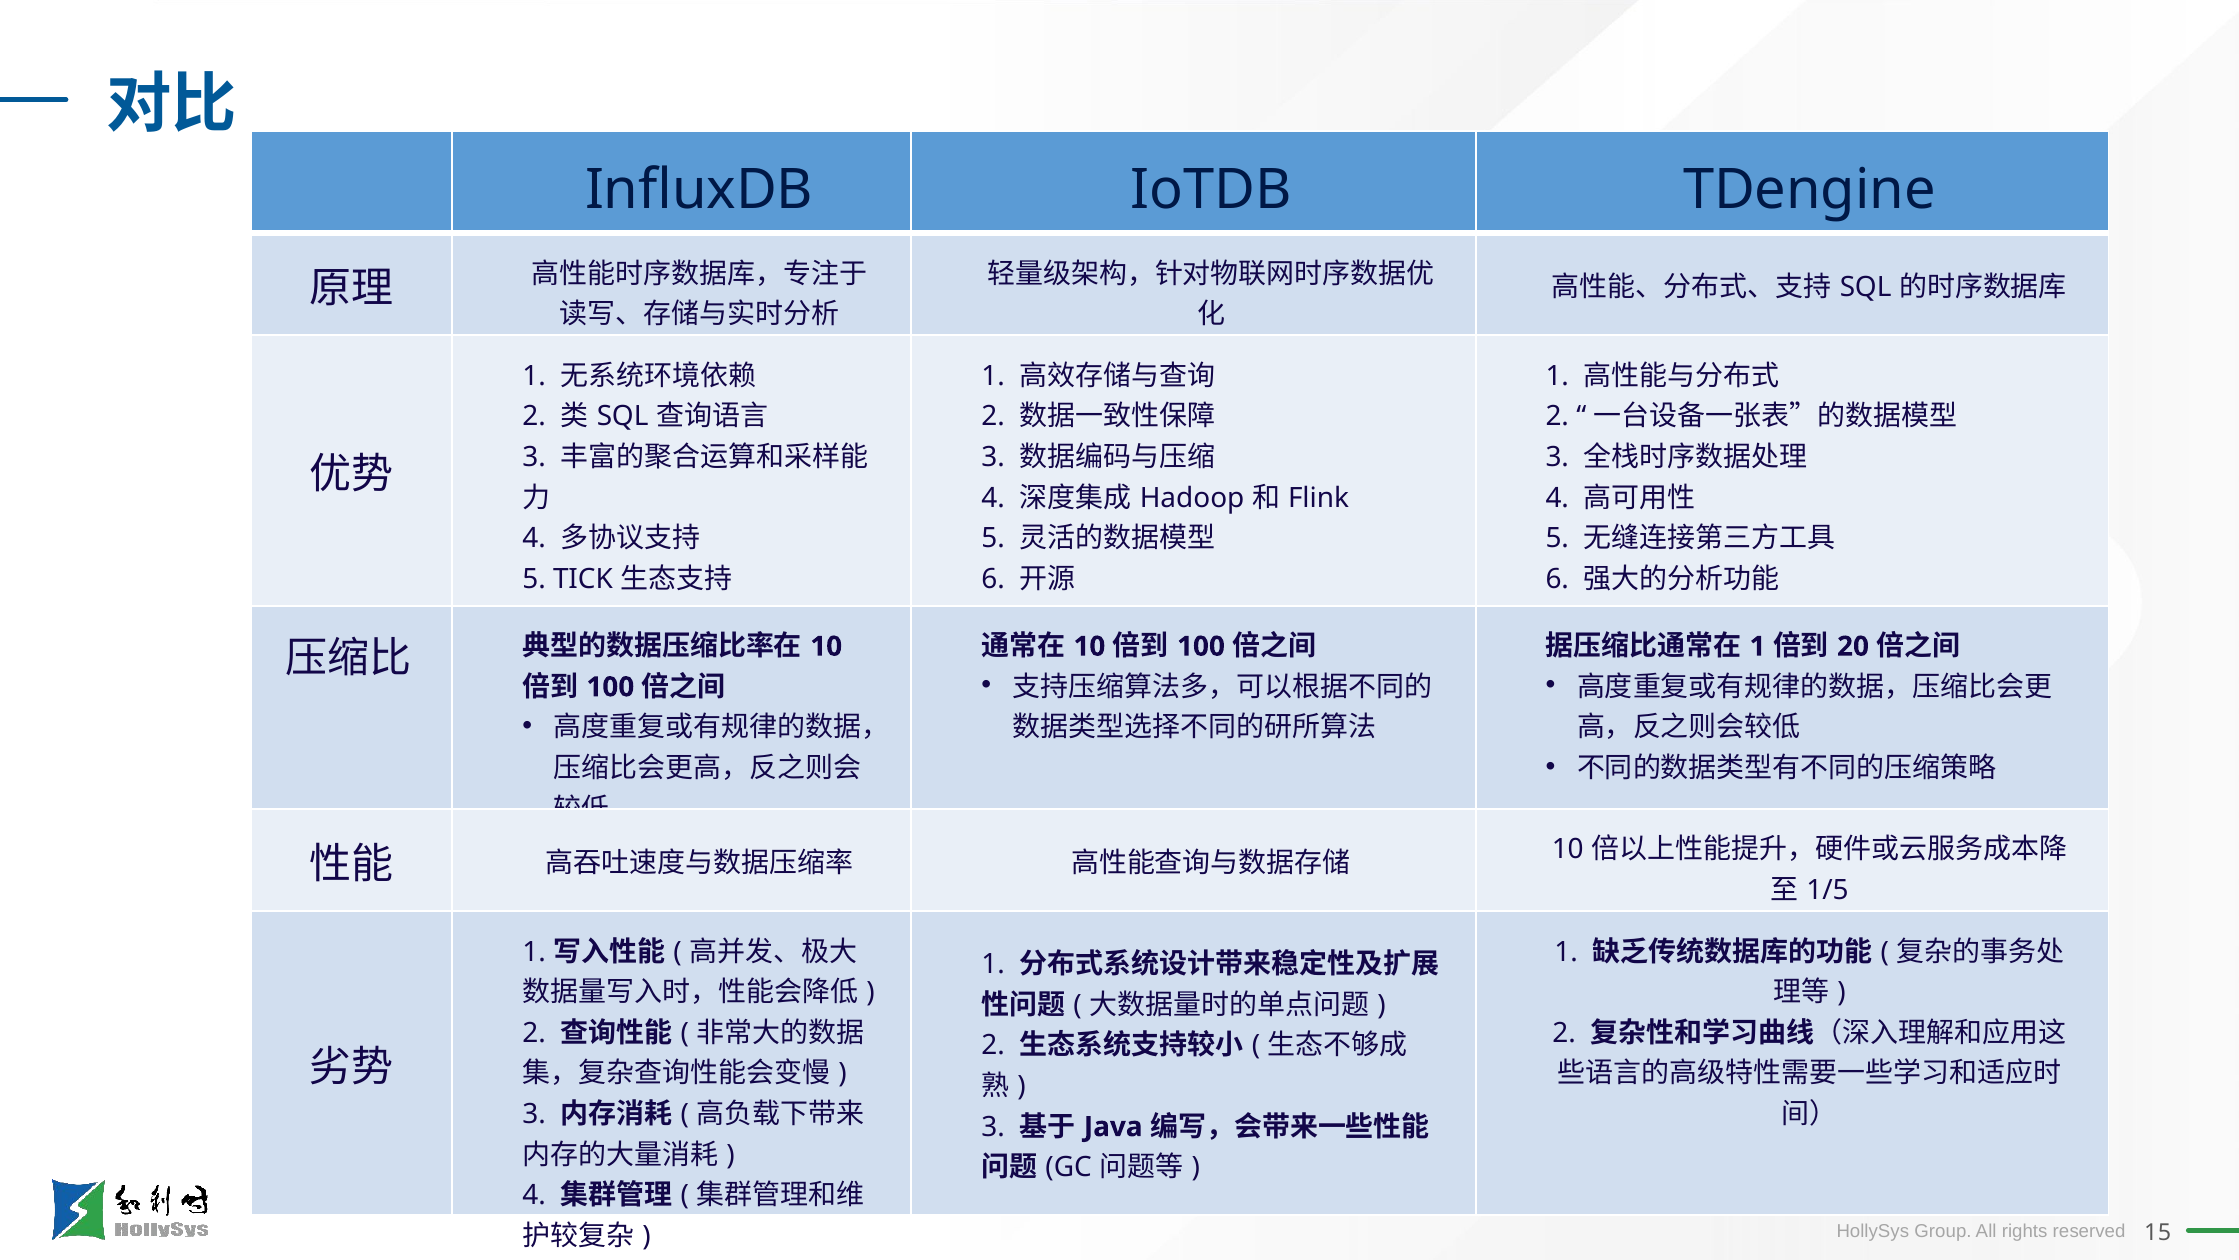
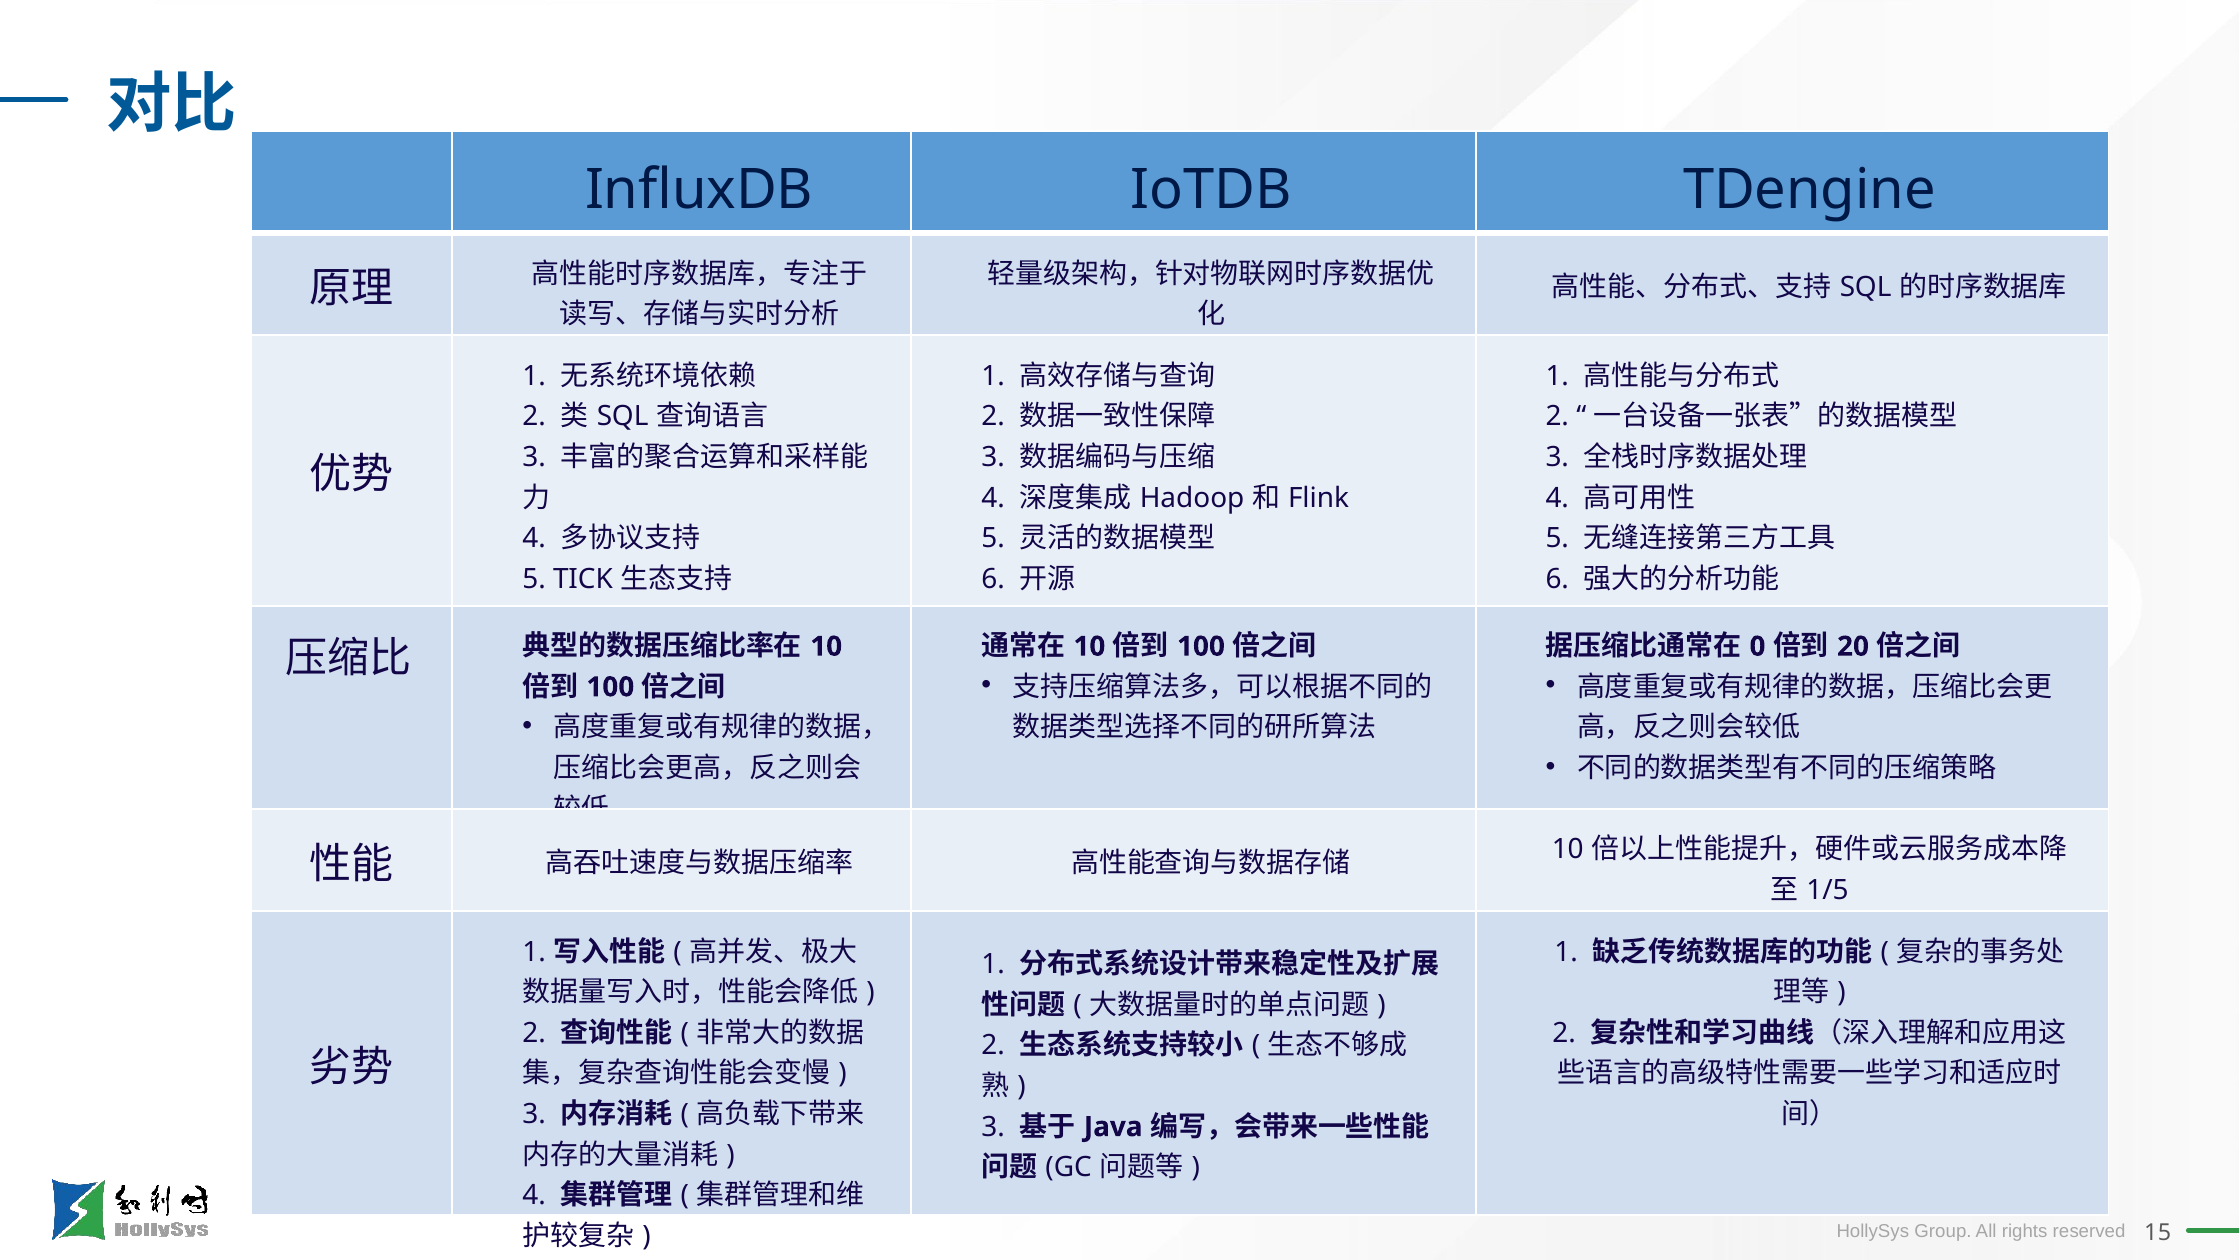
1: 1 -> 0 (1758, 646)
